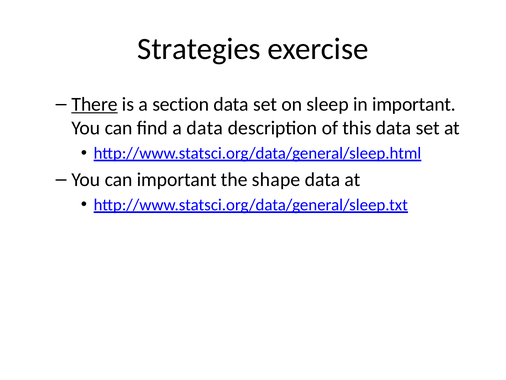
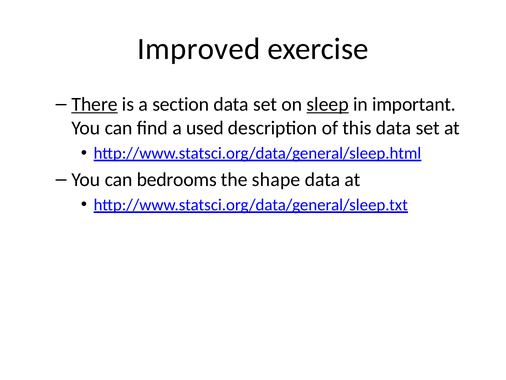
Strategies: Strategies -> Improved (199, 49)
sleep underline: none -> present (328, 104)
a data: data -> used (205, 128)
can important: important -> bedrooms (177, 179)
